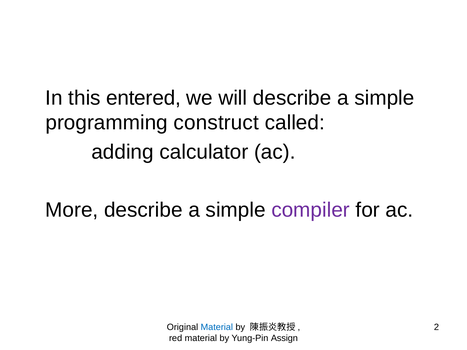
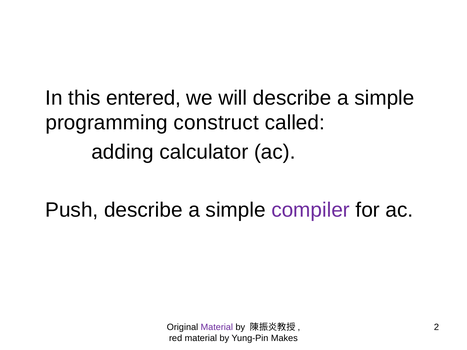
More: More -> Push (72, 210)
Material colour: blue -> purple (217, 327)
Assign: Assign -> Makes (284, 338)
